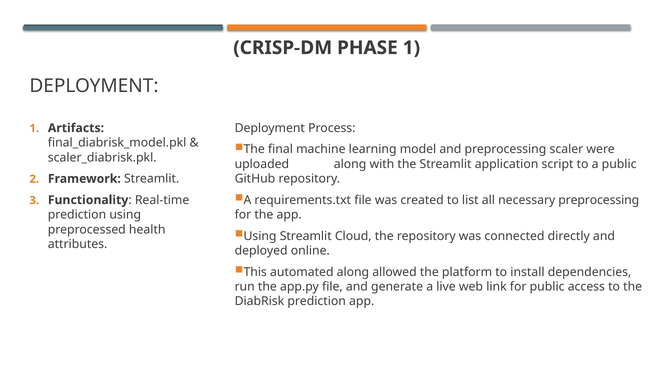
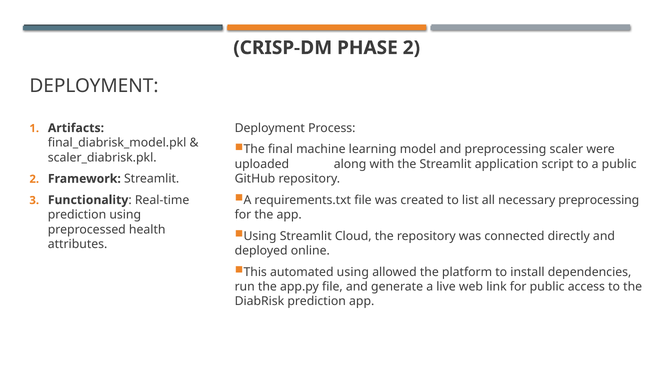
PHASE 1: 1 -> 2 (411, 48)
automated along: along -> using (353, 272)
